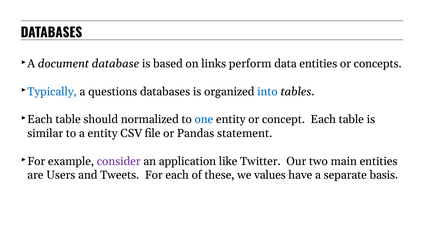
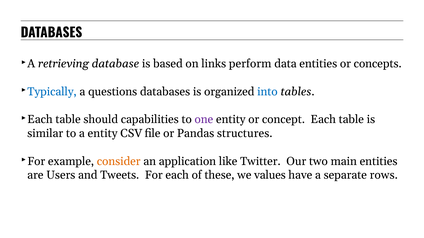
document: document -> retrieving (63, 64)
normalized: normalized -> capabilities (150, 120)
one colour: blue -> purple (204, 120)
statement: statement -> structures (245, 133)
consider colour: purple -> orange (119, 161)
basis: basis -> rows (384, 175)
